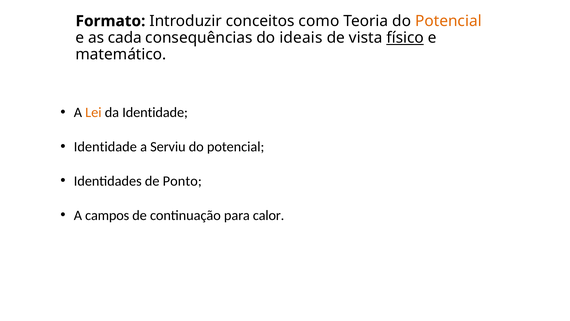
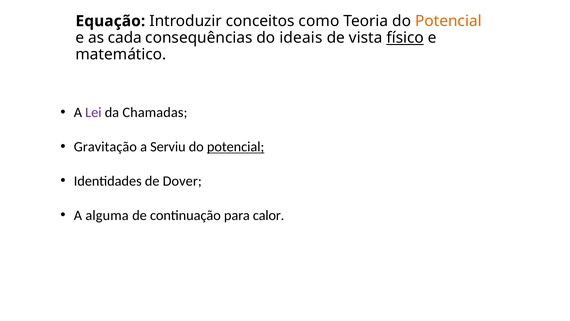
Formato: Formato -> Equação (110, 21)
Lei colour: orange -> purple (93, 112)
da Identidade: Identidade -> Chamadas (155, 112)
Identidade: Identidade -> Gravitação (105, 147)
potencial underline: none -> present (236, 147)
Ponto: Ponto -> Dover (182, 181)
campos: campos -> alguma (107, 215)
